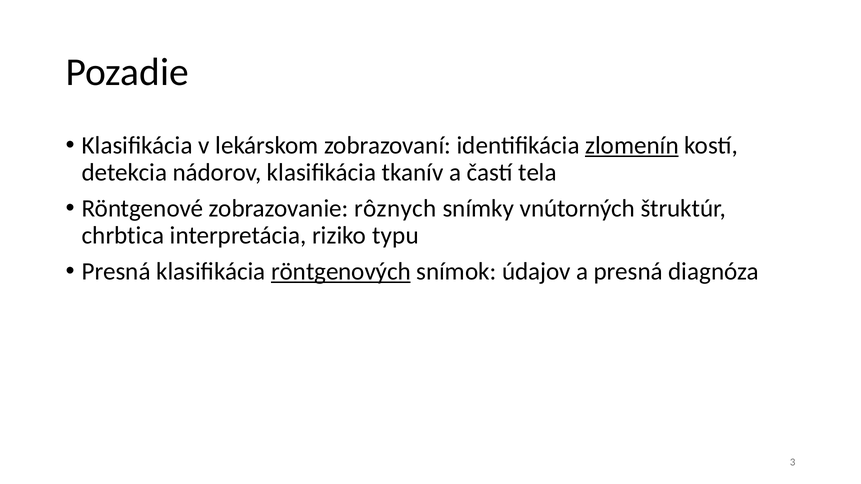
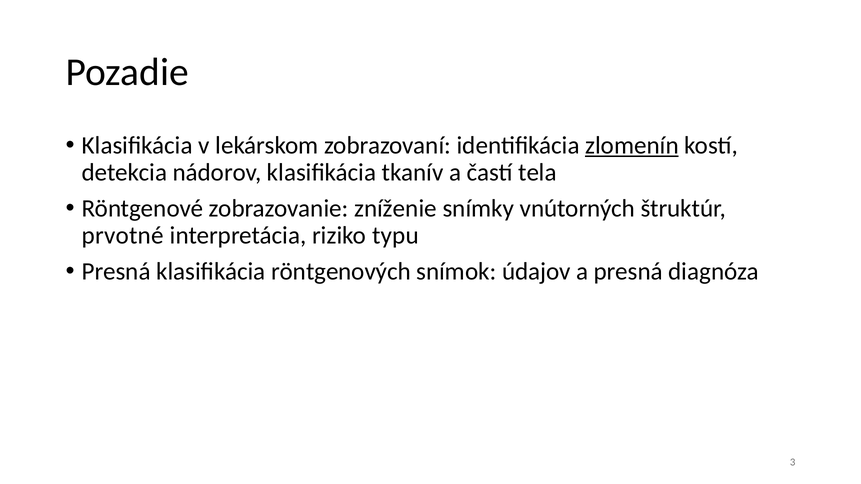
rôznych: rôznych -> zníženie (395, 209)
chrbtica: chrbtica -> prvotné (123, 236)
röntgenových underline: present -> none (341, 272)
